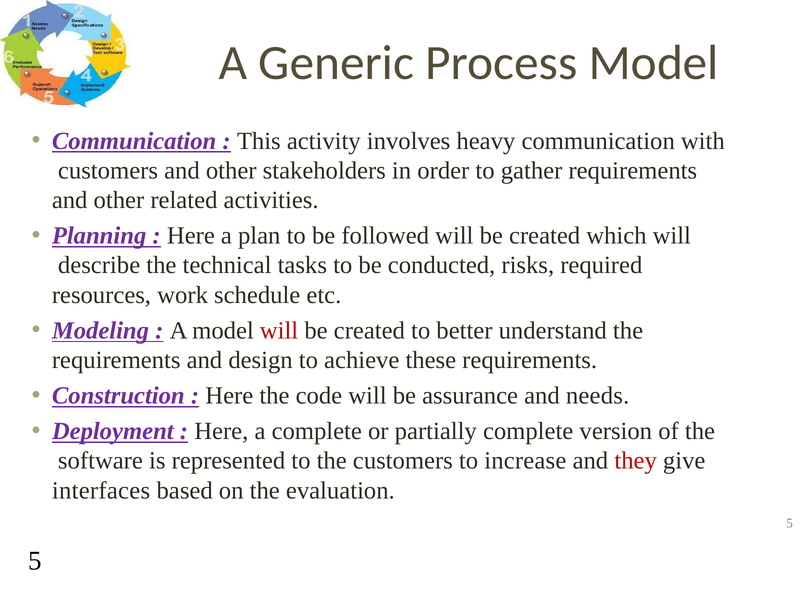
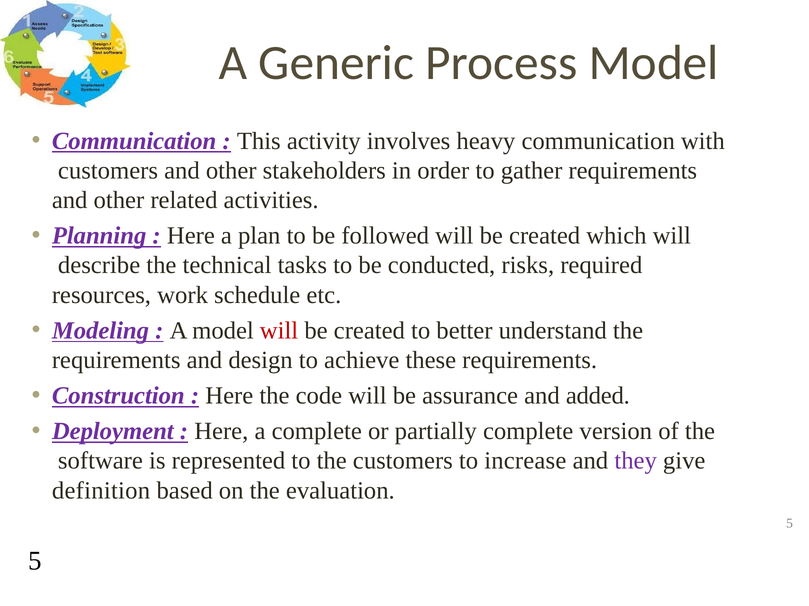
needs: needs -> added (598, 396)
they colour: red -> purple (636, 461)
interfaces: interfaces -> definition (101, 491)
